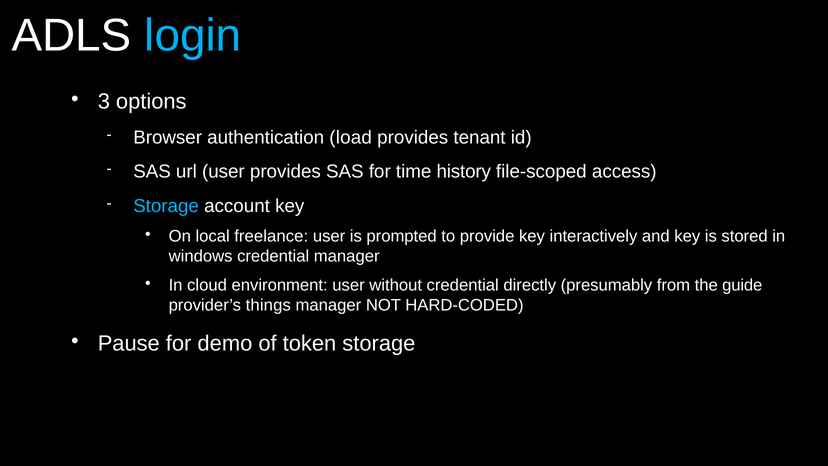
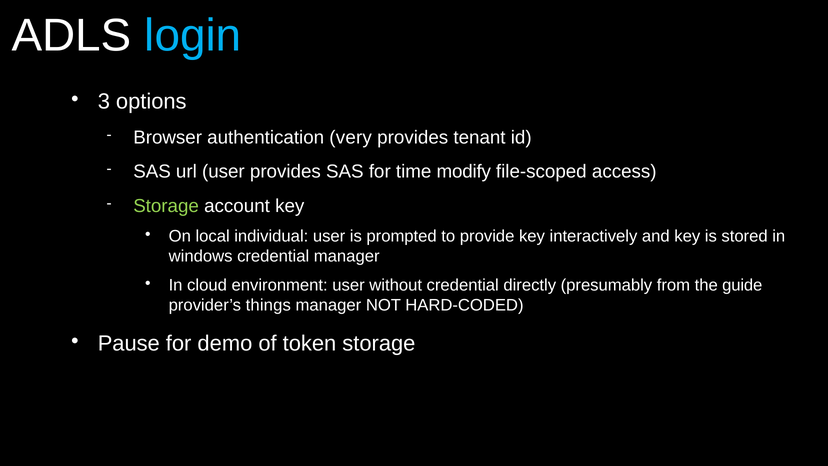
load: load -> very (351, 137)
history: history -> modify (464, 172)
Storage colour: light blue -> light green (166, 206)
freelance: freelance -> individual (271, 236)
